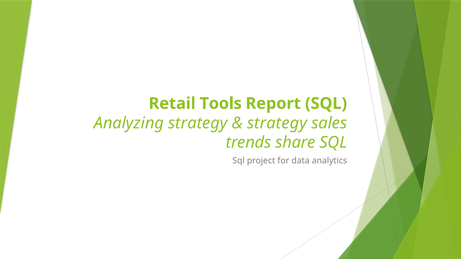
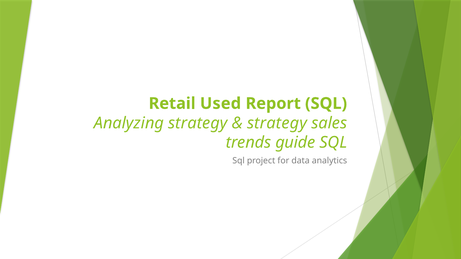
Tools: Tools -> Used (220, 104)
share: share -> guide (295, 143)
